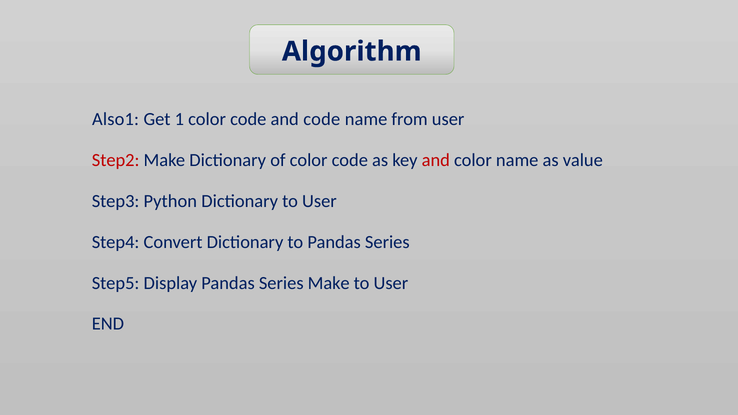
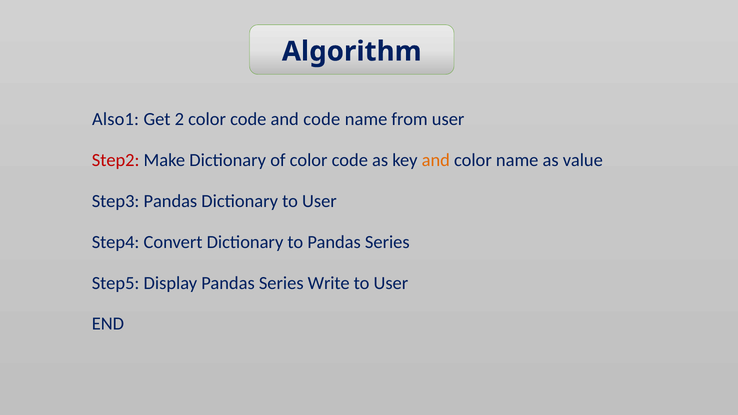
1: 1 -> 2 (179, 119)
and colour: red -> orange (436, 160)
Step3 Python: Python -> Pandas (170, 201)
Series Make: Make -> Write (329, 283)
